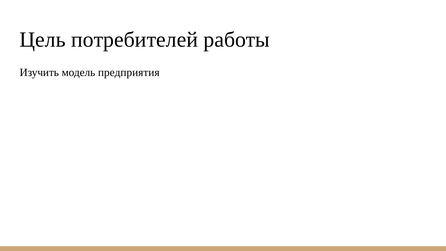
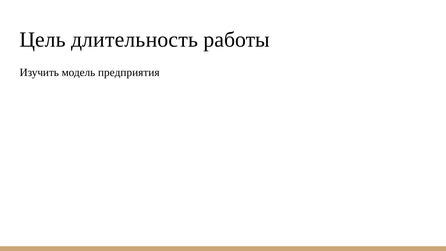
потребителей: потребителей -> длительность (135, 40)
